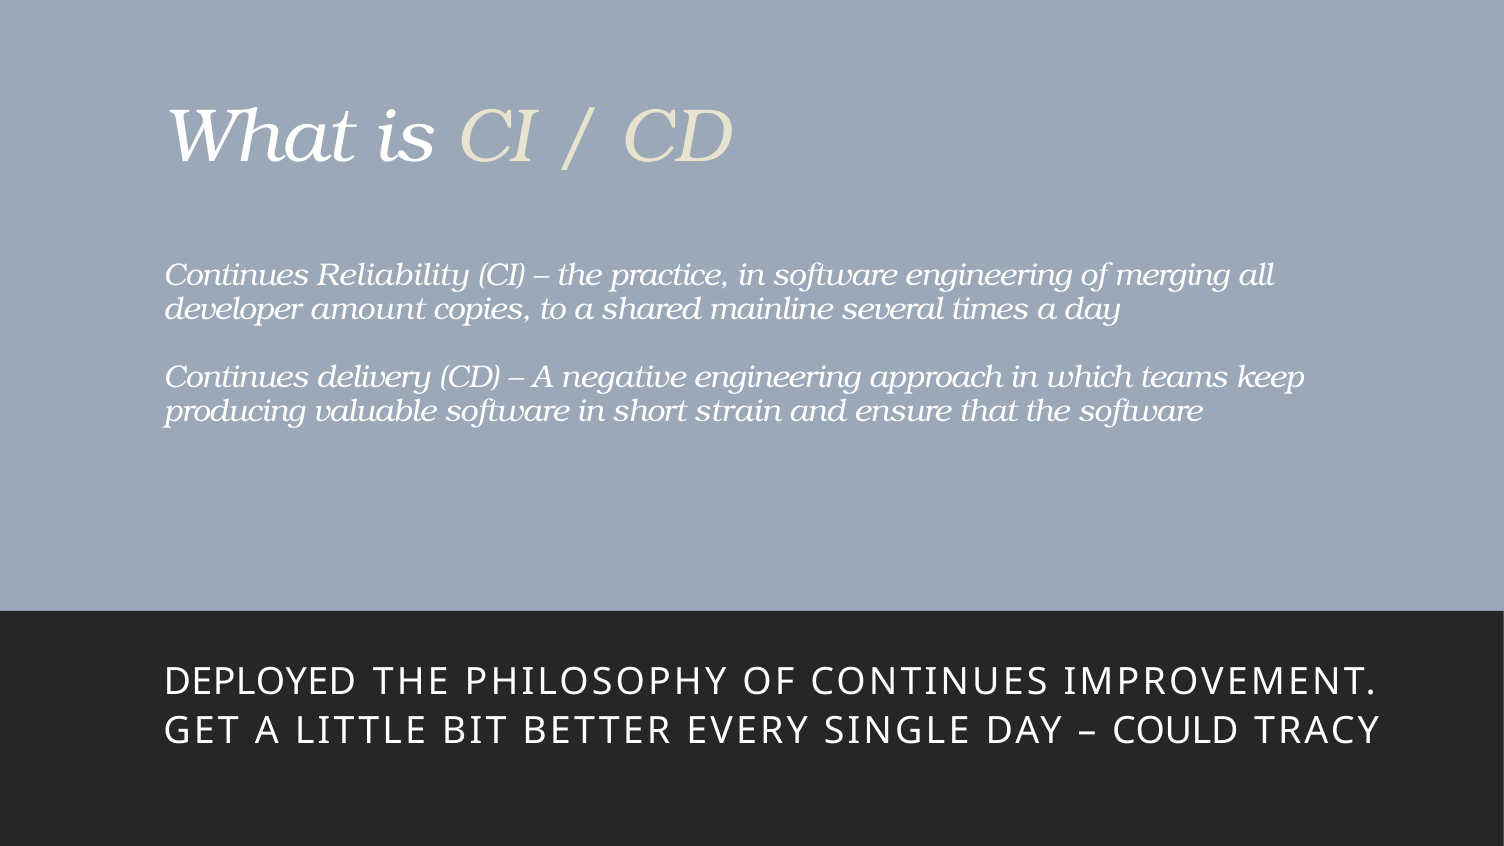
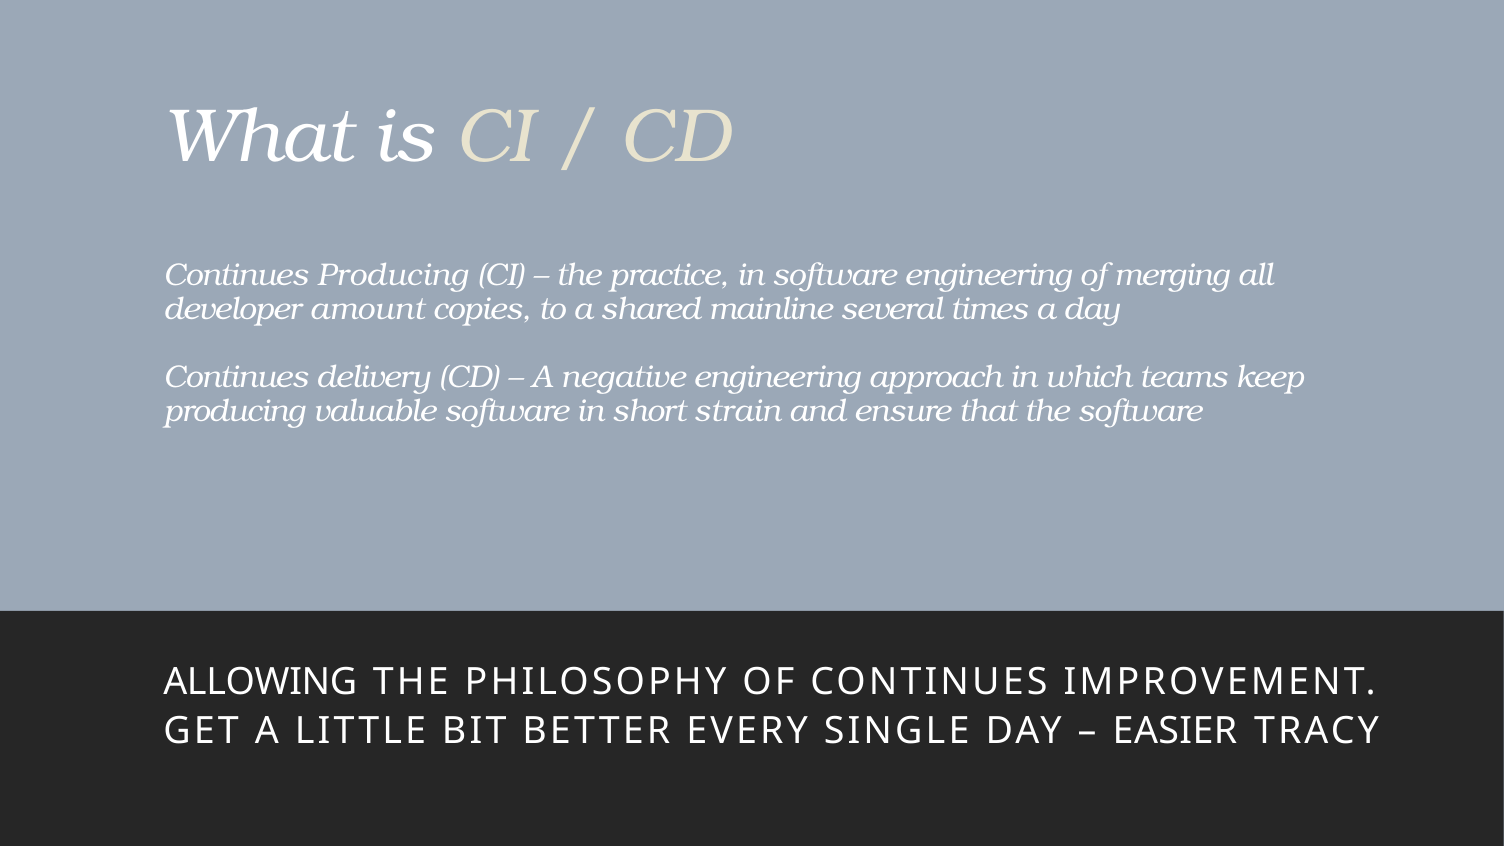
Continues Reliability: Reliability -> Producing (392, 275)
DEPLOYED: DEPLOYED -> ALLOWING (260, 682)
COULD: COULD -> EASIER (1175, 732)
